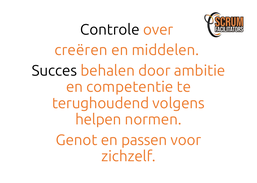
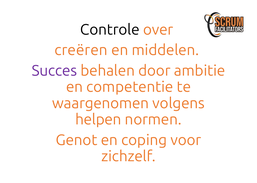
Succes colour: black -> purple (54, 71)
terughoudend: terughoudend -> waargenomen (101, 103)
passen: passen -> coping (144, 140)
